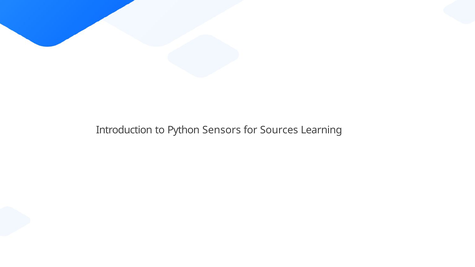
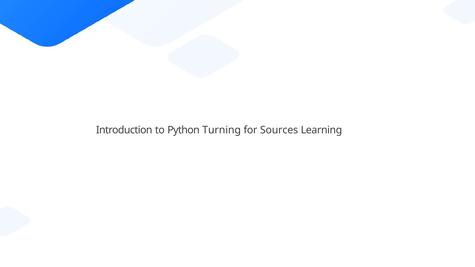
Sensors: Sensors -> Turning (222, 130)
